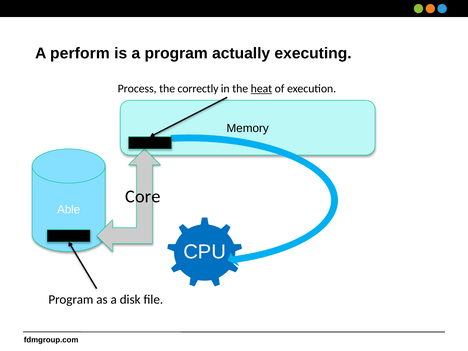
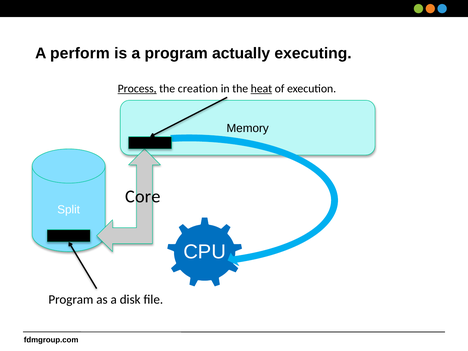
Process underline: none -> present (137, 89)
correctly: correctly -> creation (198, 89)
Able: Able -> Split (69, 210)
